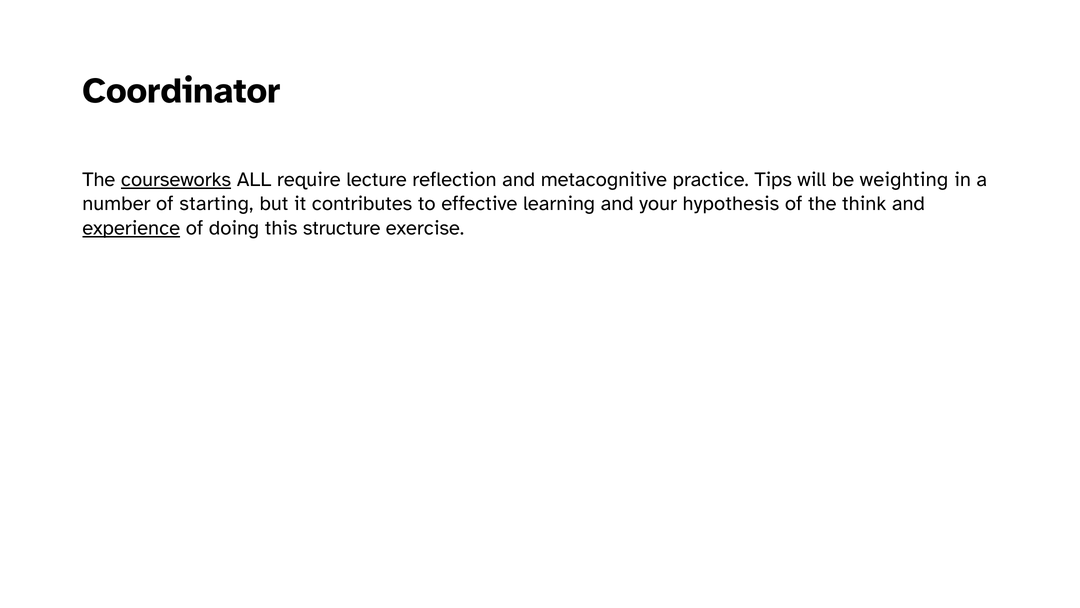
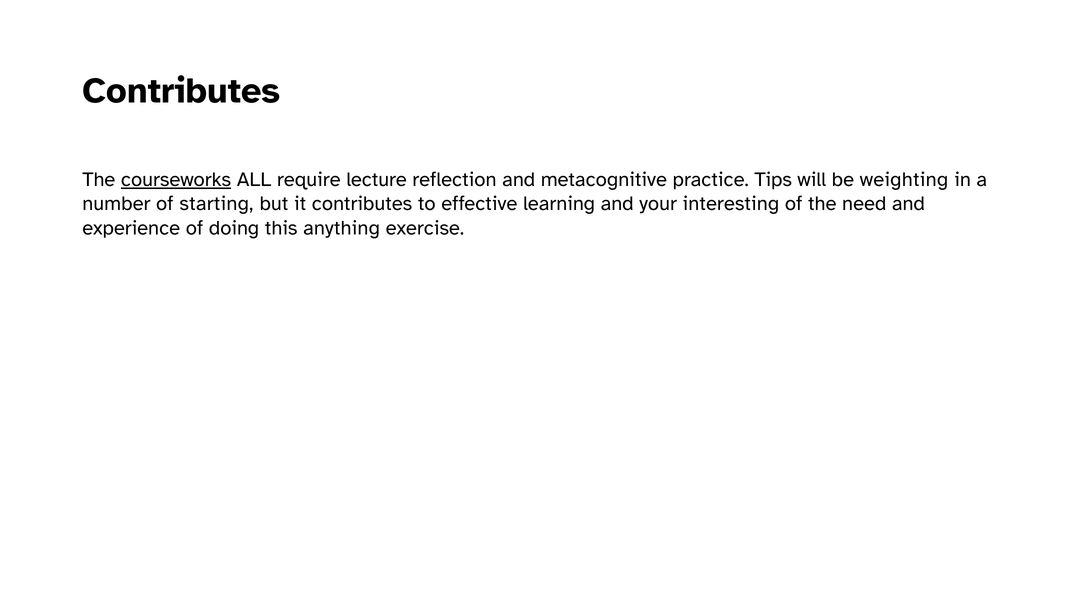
Coordinator: Coordinator -> Contributes (181, 91)
hypothesis: hypothesis -> interesting (731, 204)
think: think -> need (864, 204)
experience underline: present -> none (131, 228)
structure: structure -> anything (342, 228)
